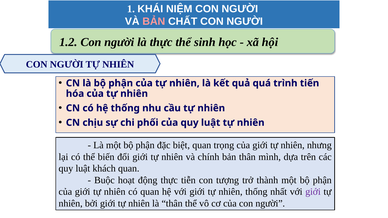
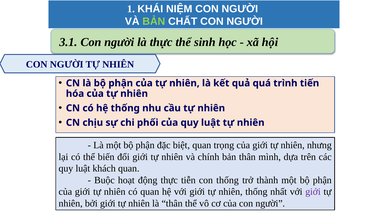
BẢN colour: pink -> light green (154, 21)
1.2: 1.2 -> 3.1 (68, 42)
con tượng: tượng -> thống (228, 180)
